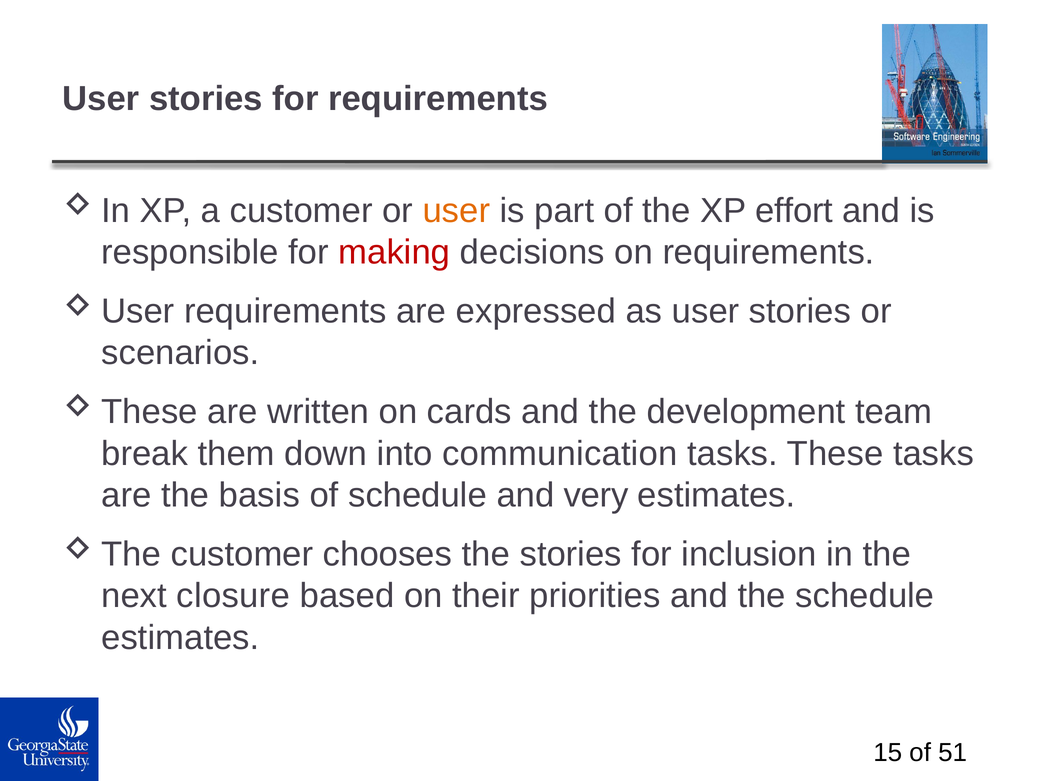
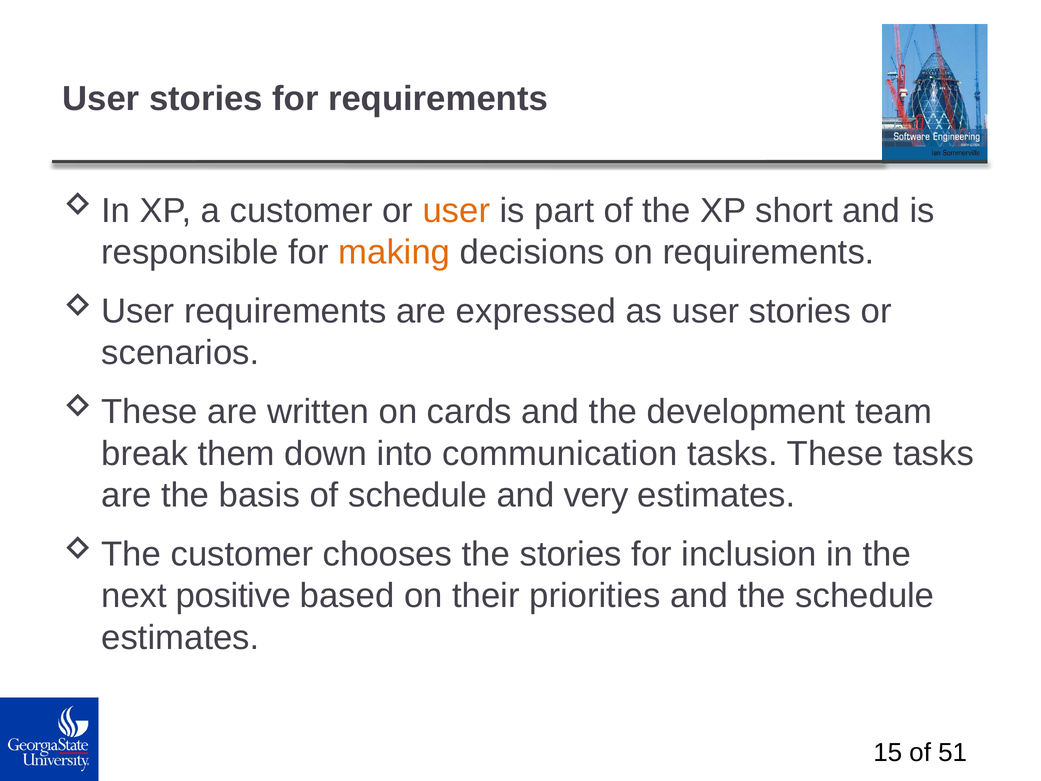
effort: effort -> short (794, 211)
making colour: red -> orange (394, 252)
closure: closure -> positive (234, 596)
